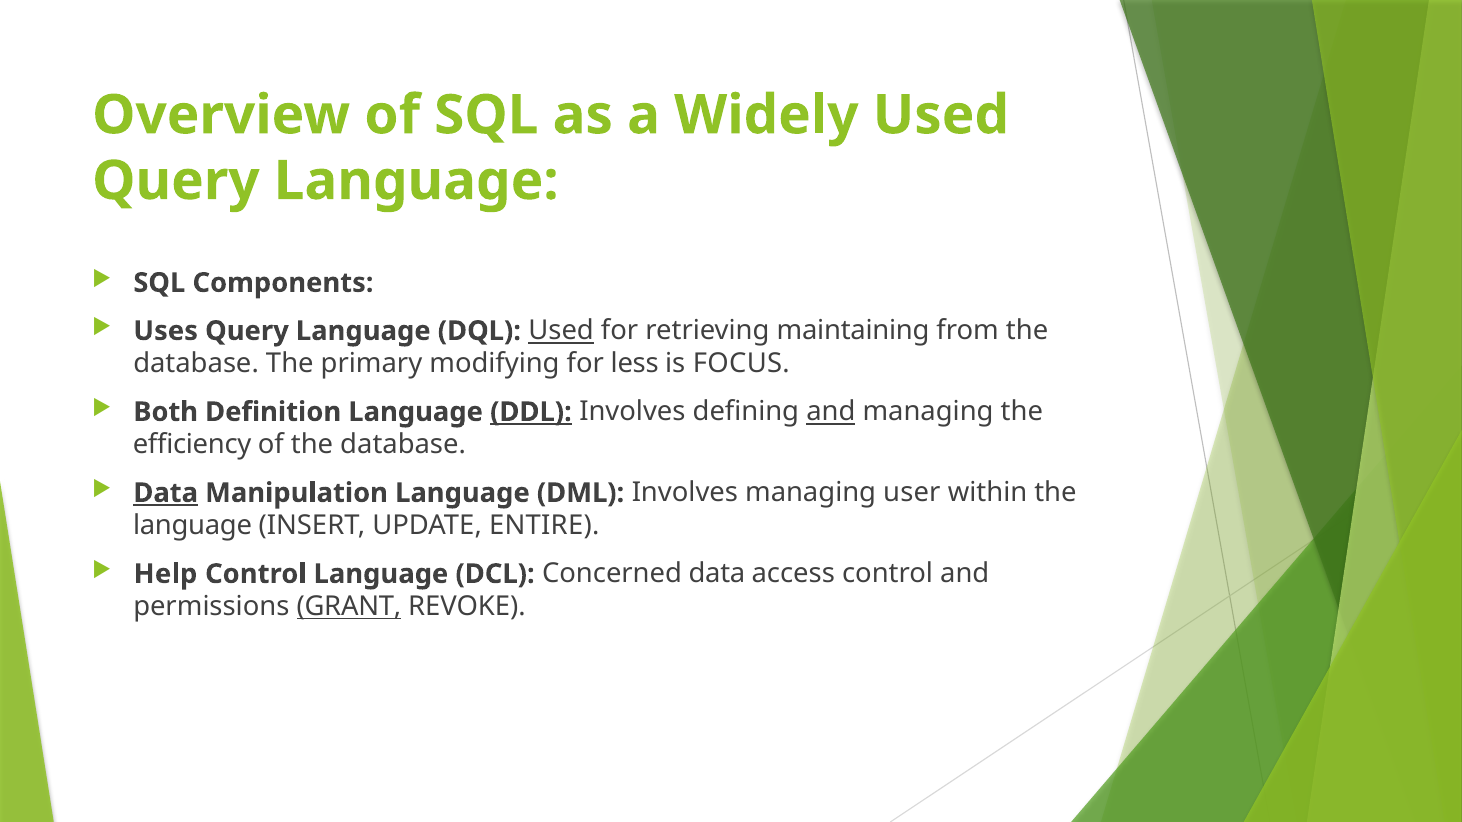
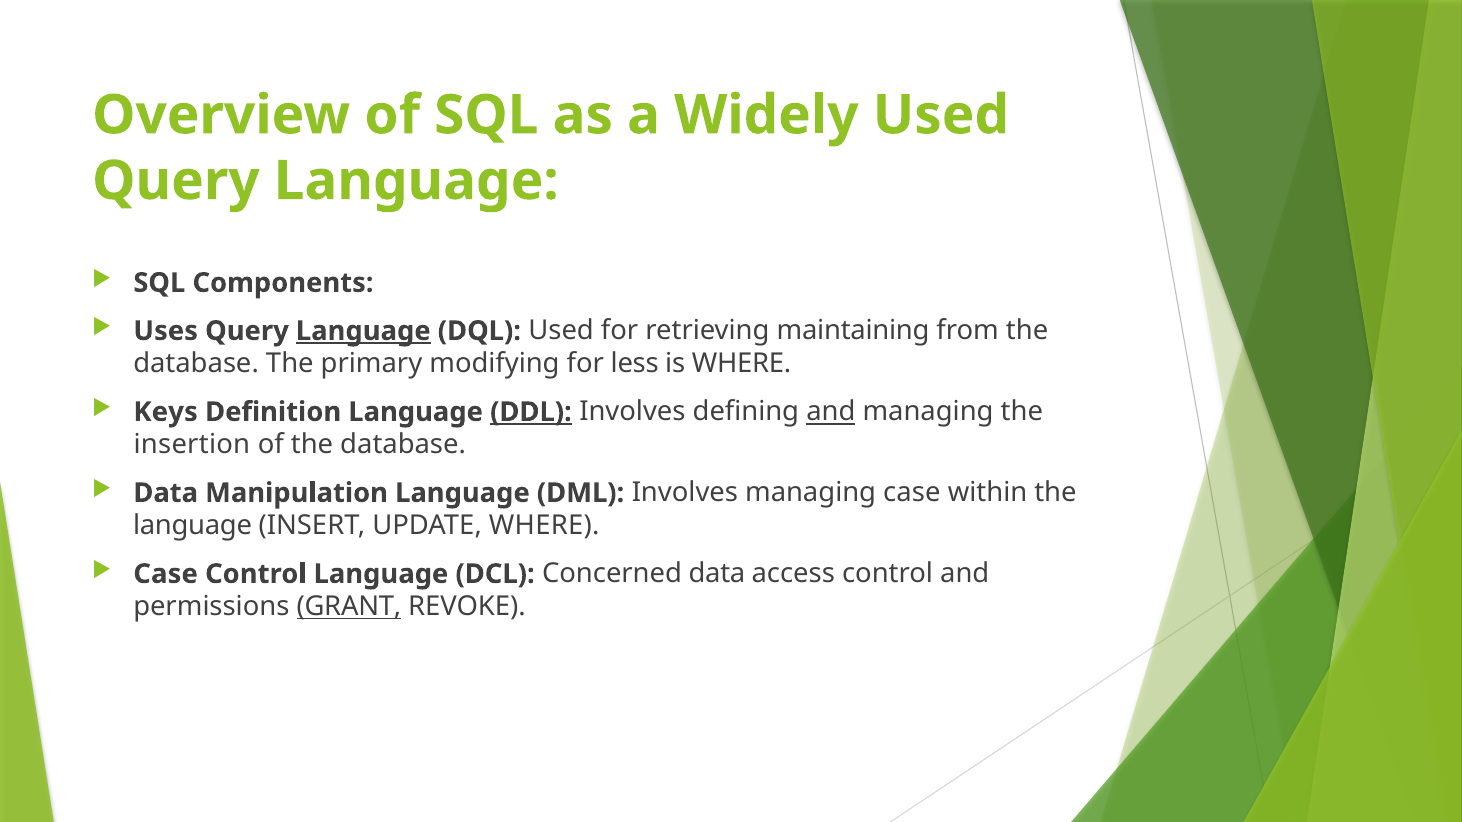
Language underline: none -> present (363, 331)
Used underline: present -> none (561, 331)
is FOCUS: FOCUS -> WHERE (742, 364)
Both: Both -> Keys (166, 412)
efficiency: efficiency -> insertion (192, 445)
Data underline: present -> none (166, 493)
managing user: user -> case (912, 493)
UPDATE ENTIRE: ENTIRE -> WHERE (544, 526)
Help: Help -> Case (166, 574)
